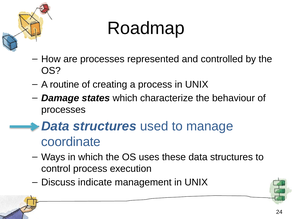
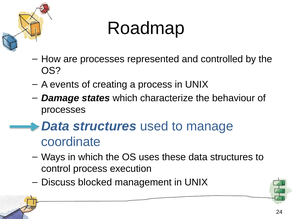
routine: routine -> events (64, 84)
indicate: indicate -> blocked (95, 182)
